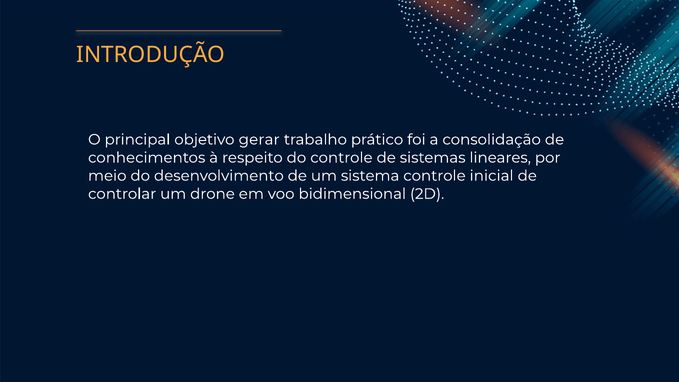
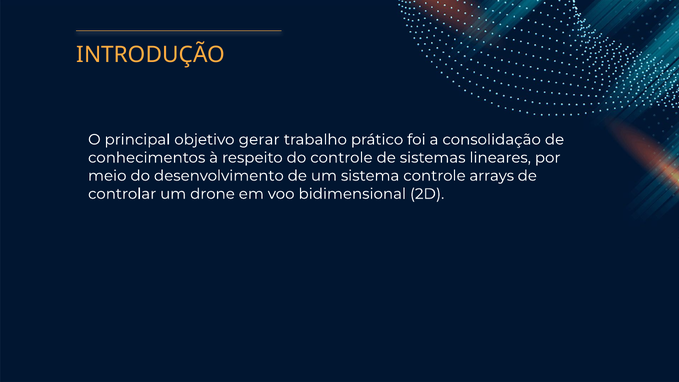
inicial: inicial -> arrays (492, 176)
